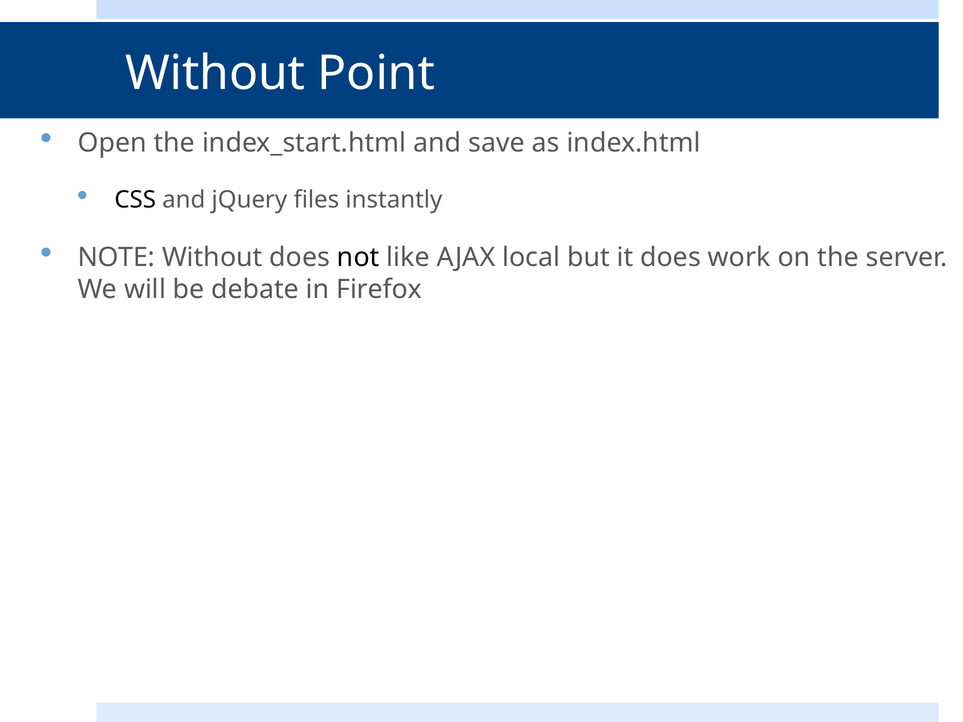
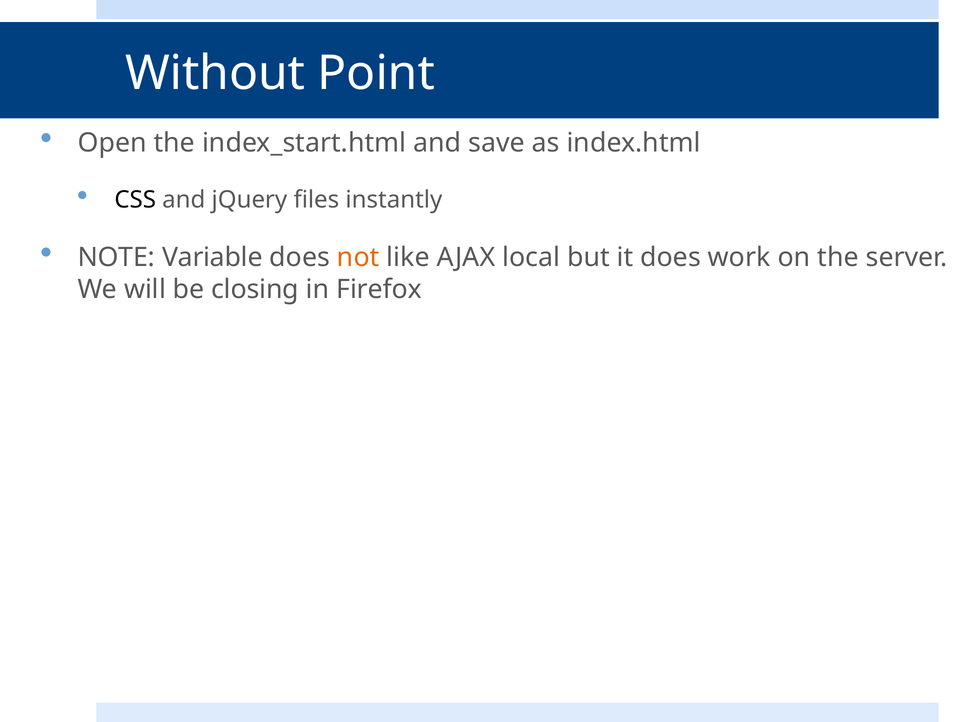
NOTE Without: Without -> Variable (212, 257)
not colour: black -> orange (358, 257)
debate: debate -> closing (255, 289)
